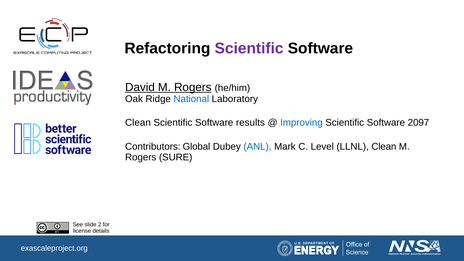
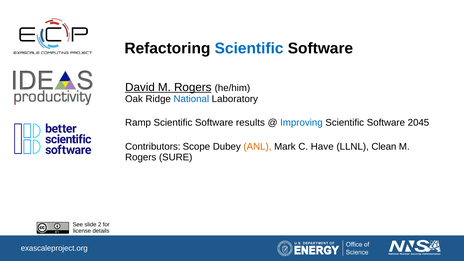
Scientific colour: purple -> blue (249, 48)
Clean: Clean -> Ramp (138, 123)
2097: 2097 -> 2045 (418, 123)
Global: Global -> Scope (196, 147)
ANL colour: blue -> orange (257, 147)
Level: Level -> Have (322, 147)
